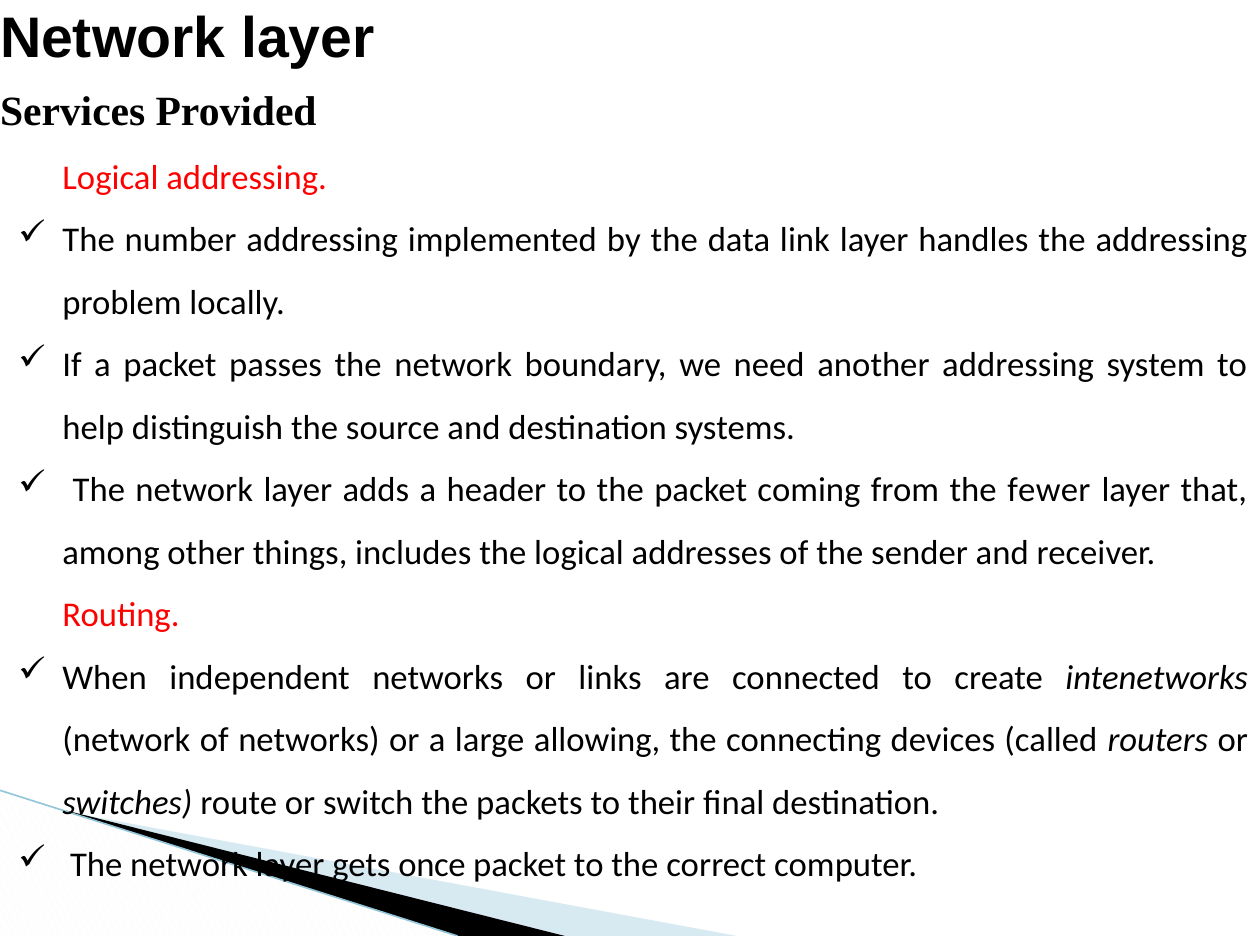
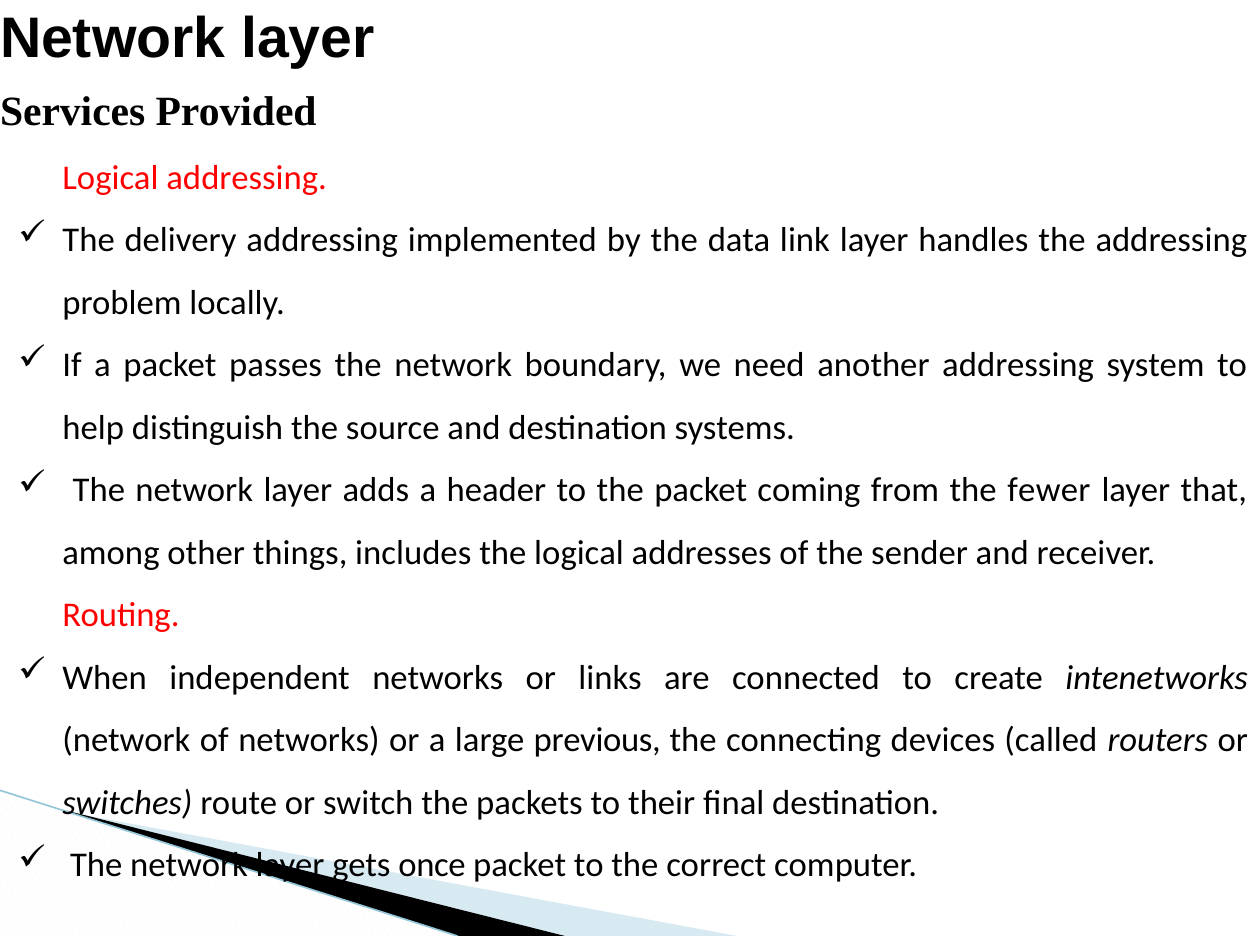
number: number -> delivery (181, 240)
allowing: allowing -> previous (597, 740)
